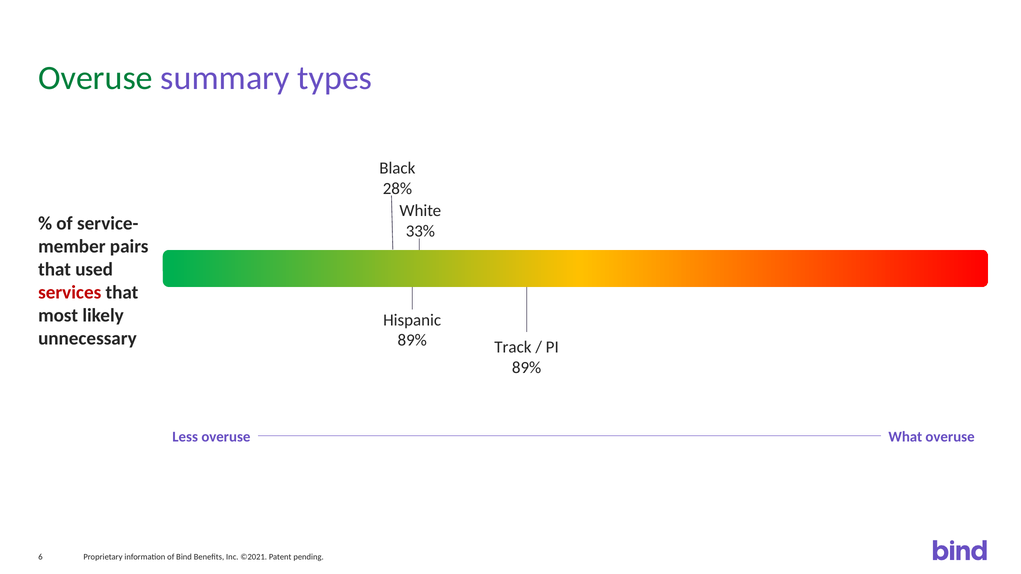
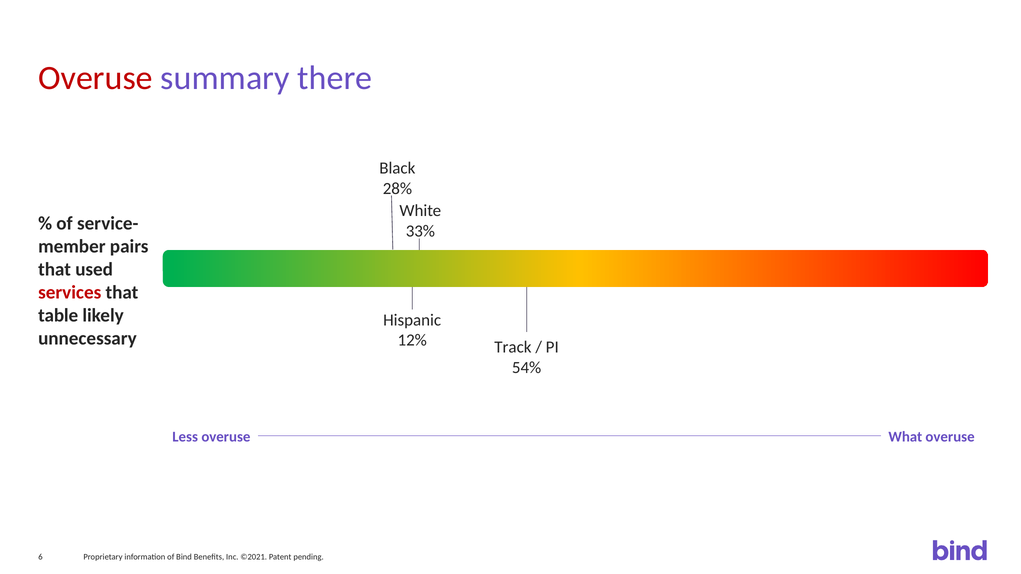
Overuse colour: green -> red (96, 78)
types: types -> there (335, 78)
most: most -> table (58, 315)
89%: 89% -> 12% (412, 340)
89%: 89% -> 54% (527, 368)
